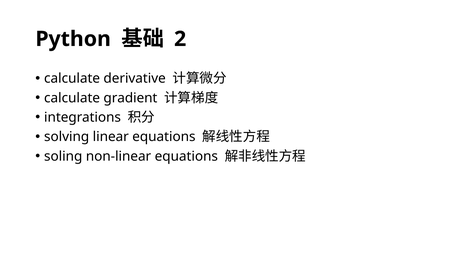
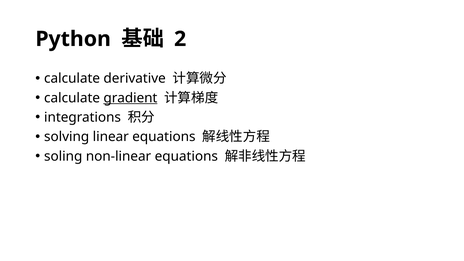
gradient underline: none -> present (130, 98)
